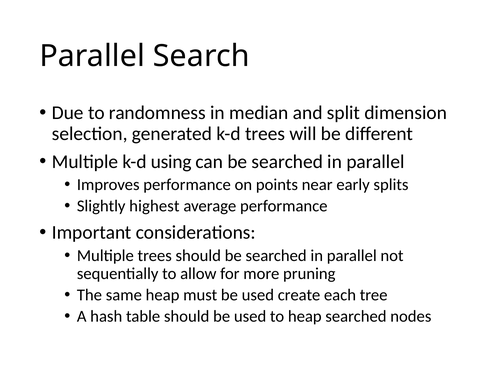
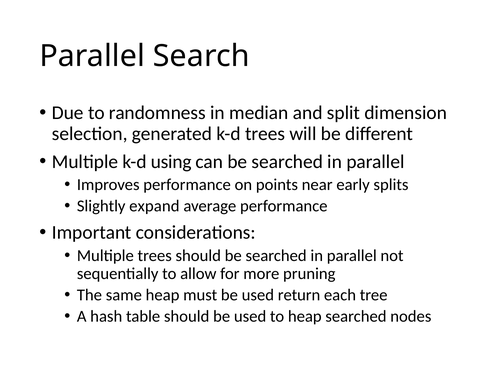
highest: highest -> expand (154, 206)
create: create -> return (299, 295)
